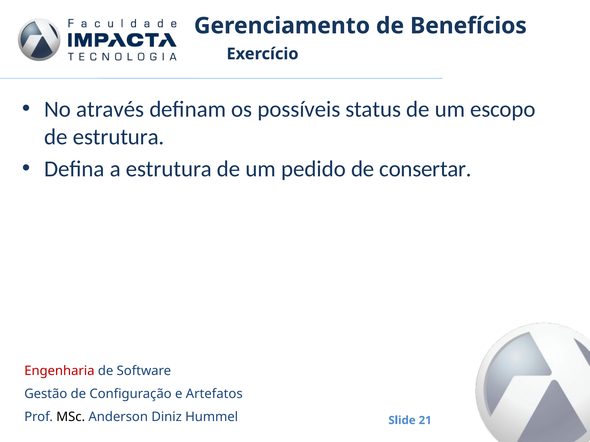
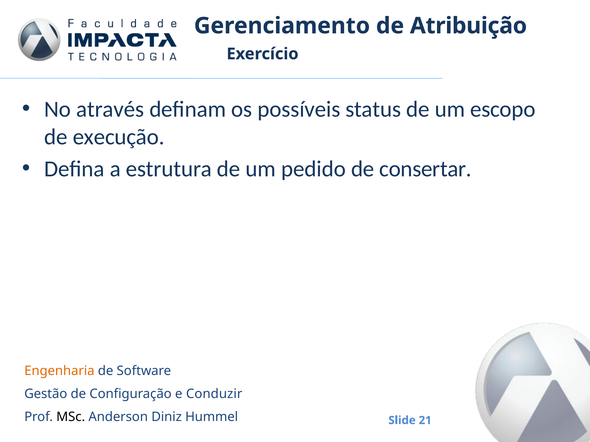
Benefícios: Benefícios -> Atribuição (468, 26)
de estrutura: estrutura -> execução (119, 137)
Engenharia colour: red -> orange (59, 371)
Artefatos: Artefatos -> Conduzir (214, 394)
